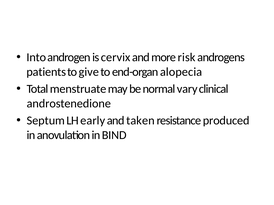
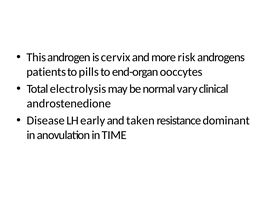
Into: Into -> This (36, 57)
give: give -> pills (89, 72)
alopecia: alopecia -> ooccytes (181, 72)
menstruate: menstruate -> electrolysis (78, 89)
Septum: Septum -> Disease (46, 121)
produced: produced -> dominant (226, 121)
BIND: BIND -> TIME (114, 135)
